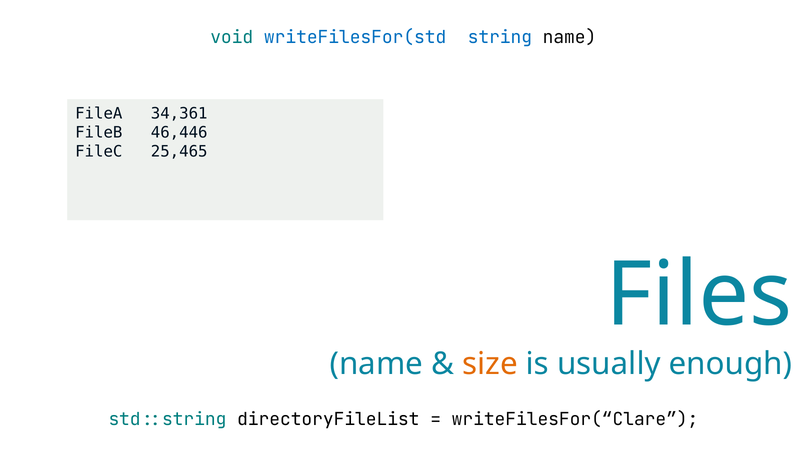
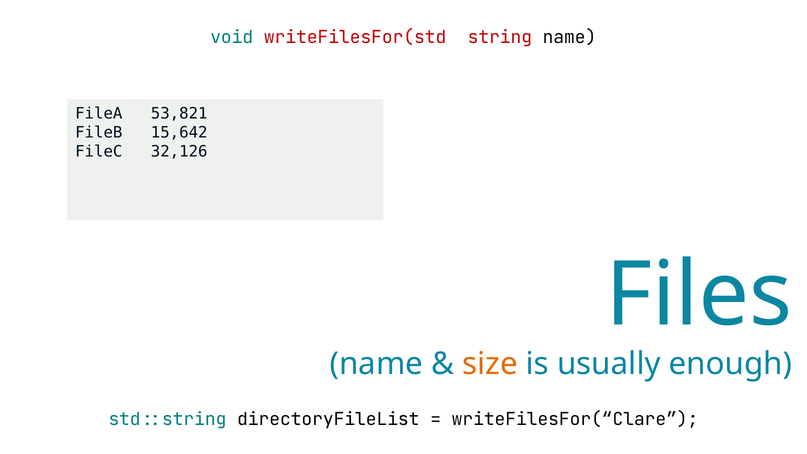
writeFilesFor(std::string colour: blue -> red (398, 37)
34,361: 34,361 -> 53,821 (179, 114)
46,446: 46,446 -> 15,642 (179, 132)
25,465: 25,465 -> 32,126 (179, 151)
